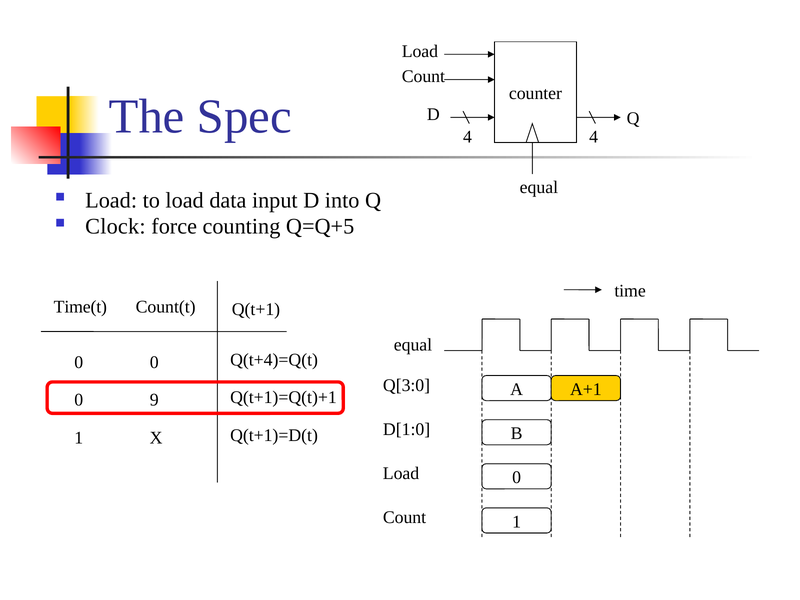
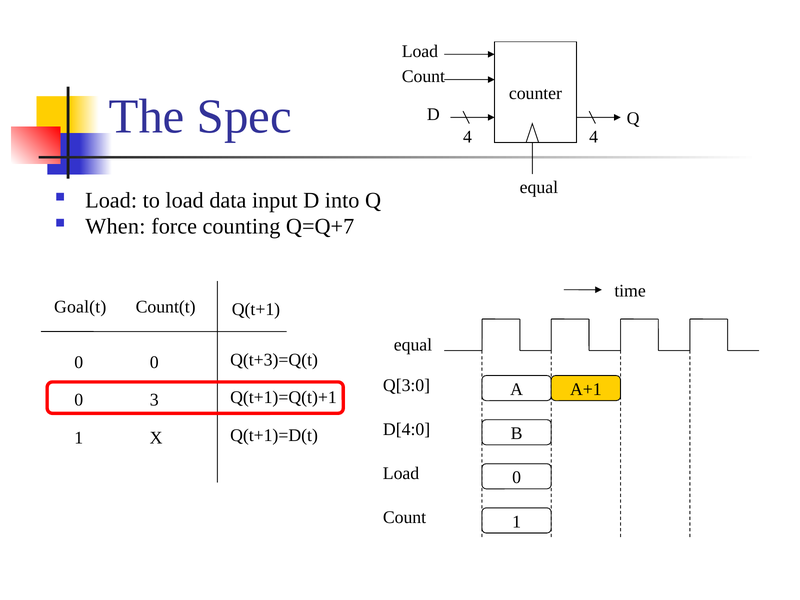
Clock: Clock -> When (115, 226)
Q=Q+5: Q=Q+5 -> Q=Q+7 (320, 226)
Time(t: Time(t -> Goal(t (80, 307)
Q(t+4)=Q(t: Q(t+4)=Q(t -> Q(t+3)=Q(t (274, 360)
9: 9 -> 3 (154, 400)
D[1:0: D[1:0 -> D[4:0 (407, 429)
